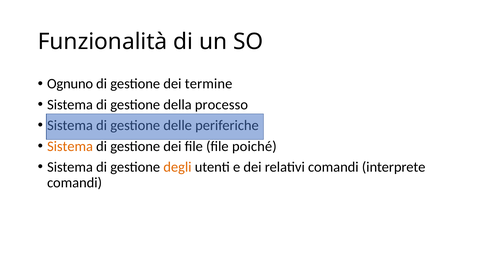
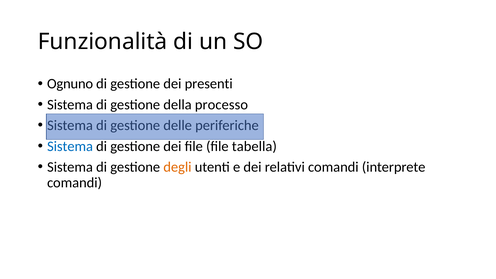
termine: termine -> presenti (209, 84)
Sistema colour: orange -> blue (70, 146)
poiché: poiché -> tabella (254, 146)
